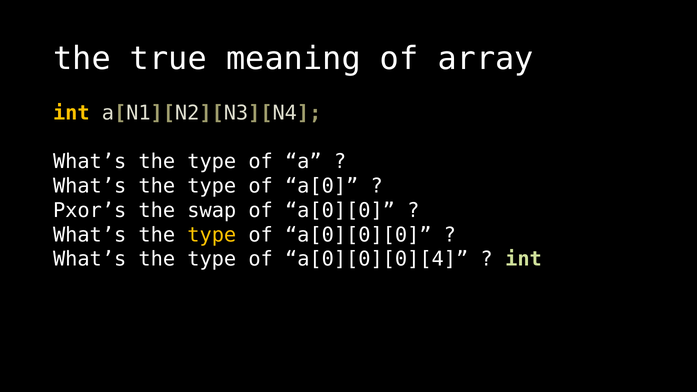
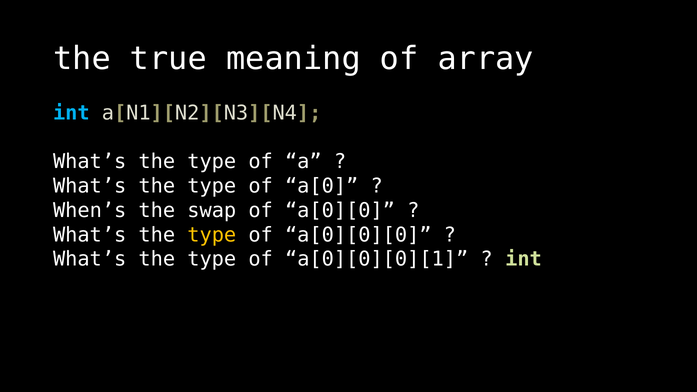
int colour: yellow -> light blue (71, 113)
Pxor’s: Pxor’s -> When’s (90, 210)
a[0][0][0][4: a[0][0][0][4 -> a[0][0][0][1 (377, 259)
